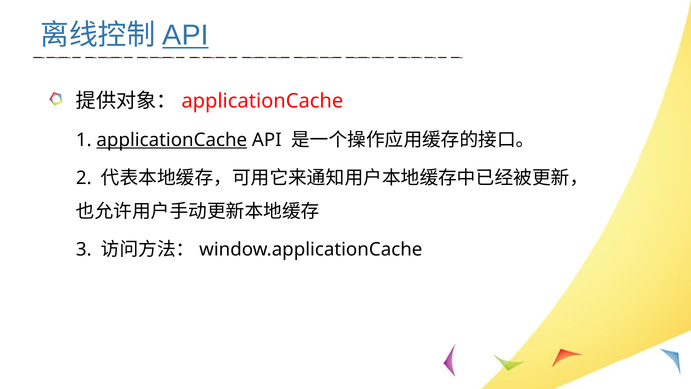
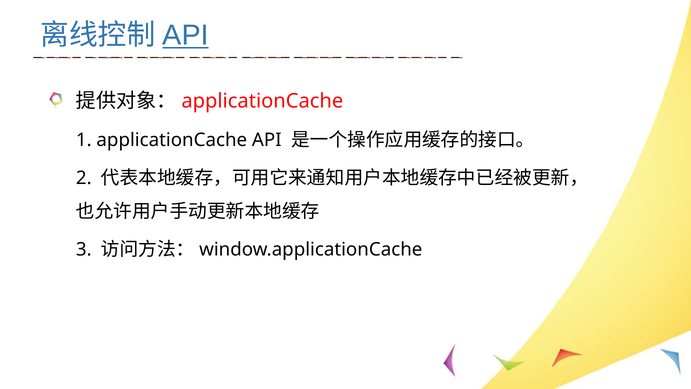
applicationCache underline: present -> none (172, 140)
